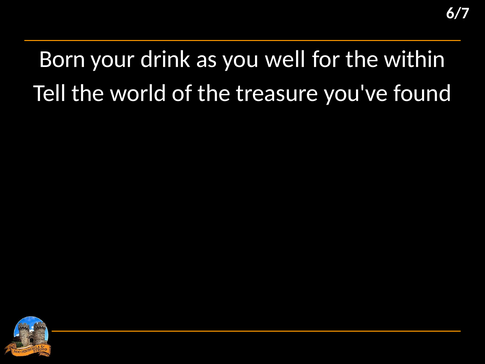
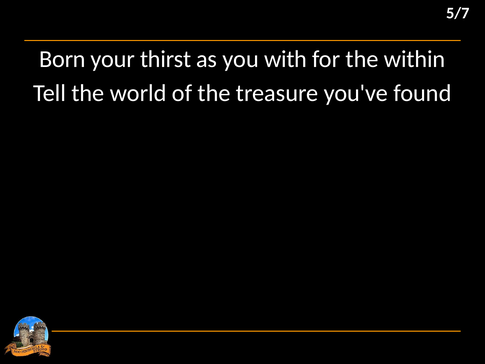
6/7: 6/7 -> 5/7 (458, 13)
drink: drink -> thirst (166, 59)
well: well -> with (286, 59)
